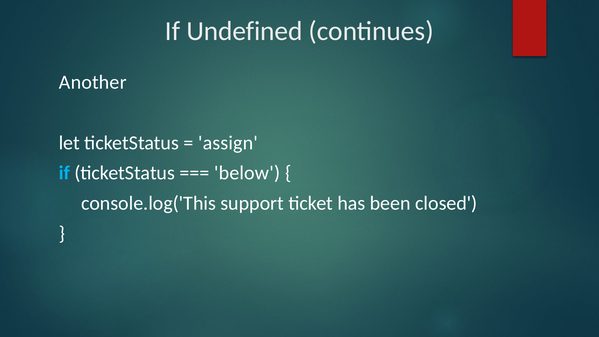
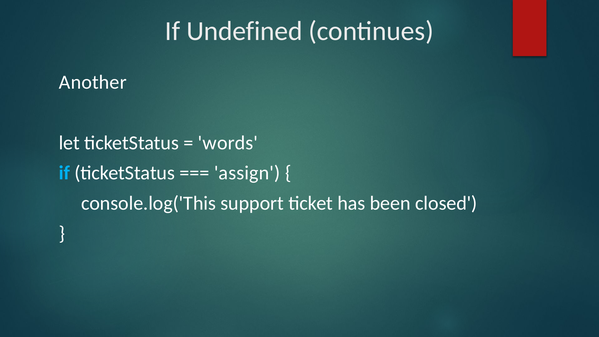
assign: assign -> words (228, 143)
below: below -> assign (247, 173)
